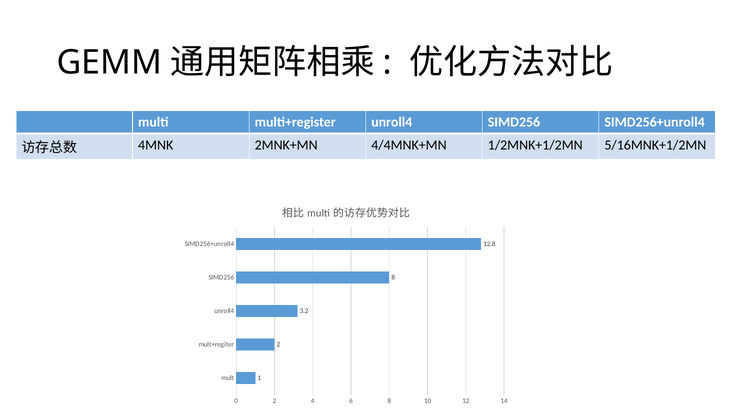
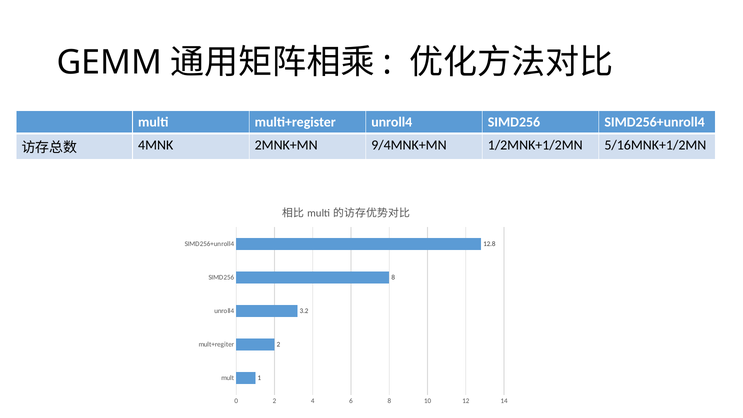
4/4MNK+MN: 4/4MNK+MN -> 9/4MNK+MN (409, 145)
